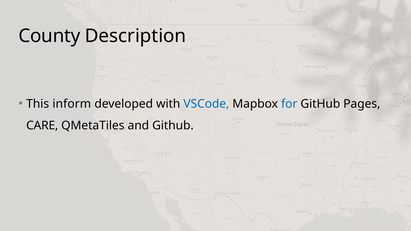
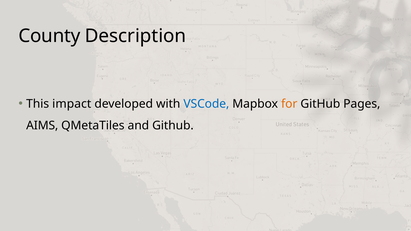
inform: inform -> impact (72, 104)
for colour: blue -> orange (289, 104)
CARE: CARE -> AIMS (42, 126)
